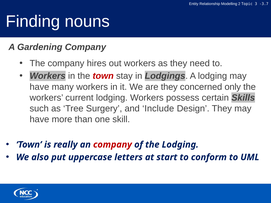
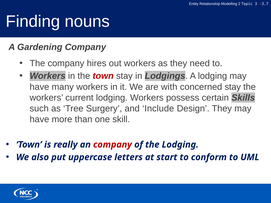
are they: they -> with (169, 87)
concerned only: only -> stay (233, 87)
